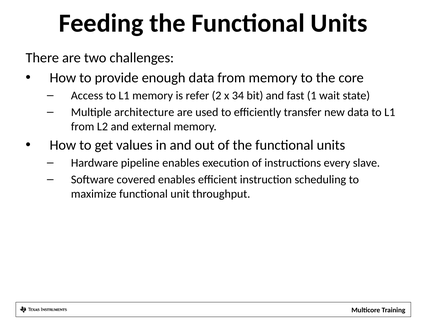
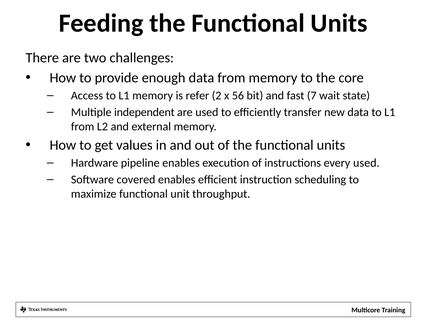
34: 34 -> 56 (238, 96)
1: 1 -> 7 (312, 96)
architecture: architecture -> independent (144, 112)
every slave: slave -> used (366, 163)
